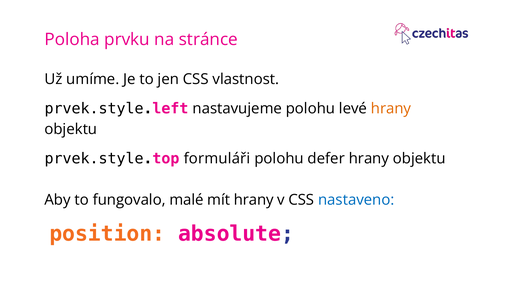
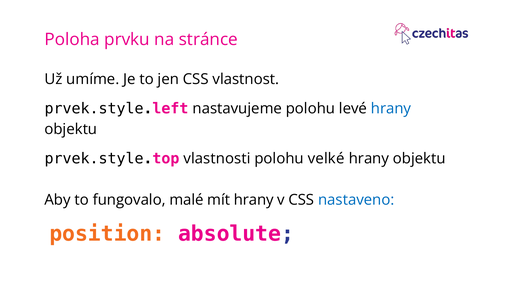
hrany colour: orange -> blue (391, 109)
formuláři: formuláři -> vlastnosti (217, 159)
defer: defer -> velké (326, 159)
